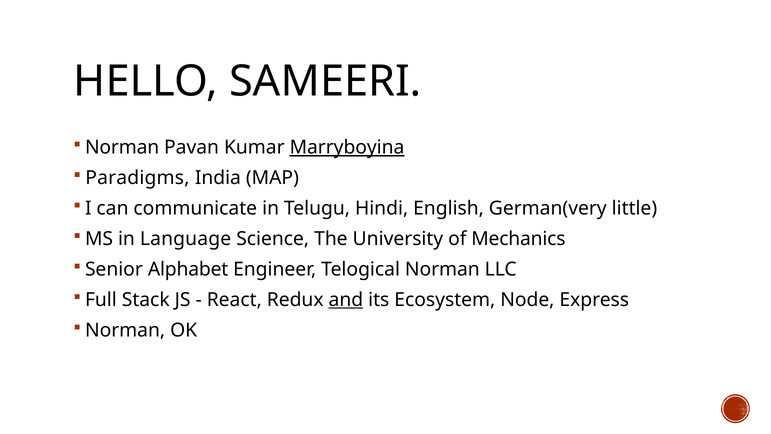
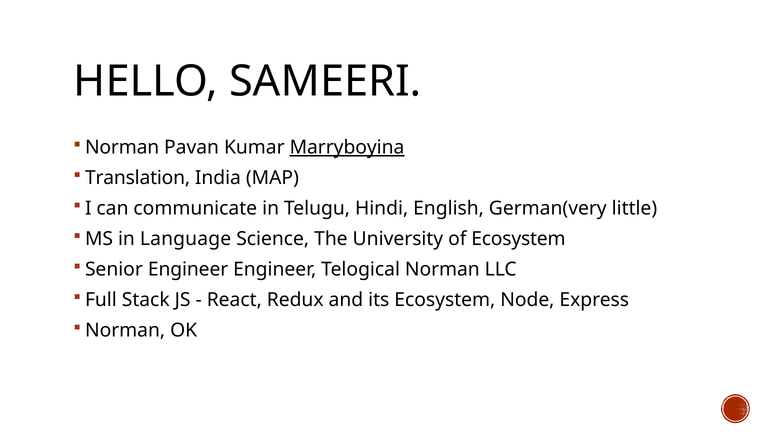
Paradigms: Paradigms -> Translation (138, 178)
of Mechanics: Mechanics -> Ecosystem (518, 239)
Senior Alphabet: Alphabet -> Engineer (188, 269)
and underline: present -> none (346, 300)
